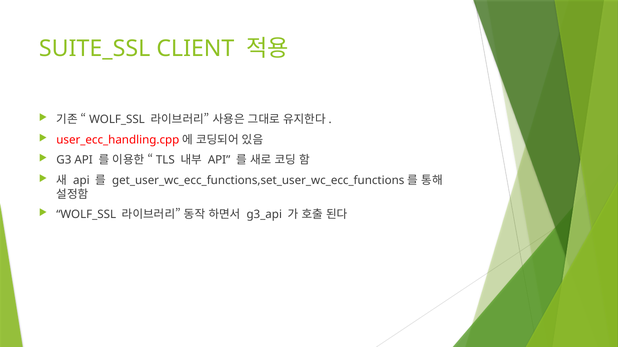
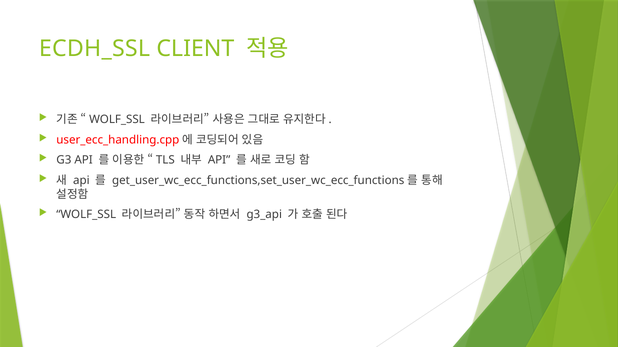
SUITE_SSL: SUITE_SSL -> ECDH_SSL (95, 49)
